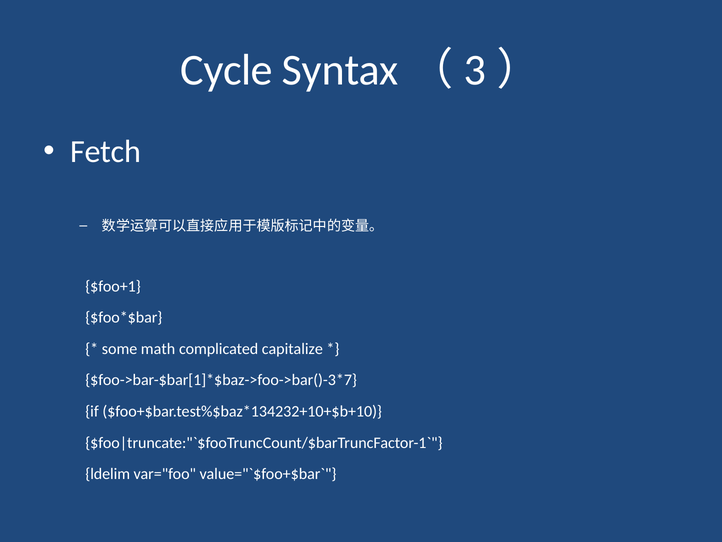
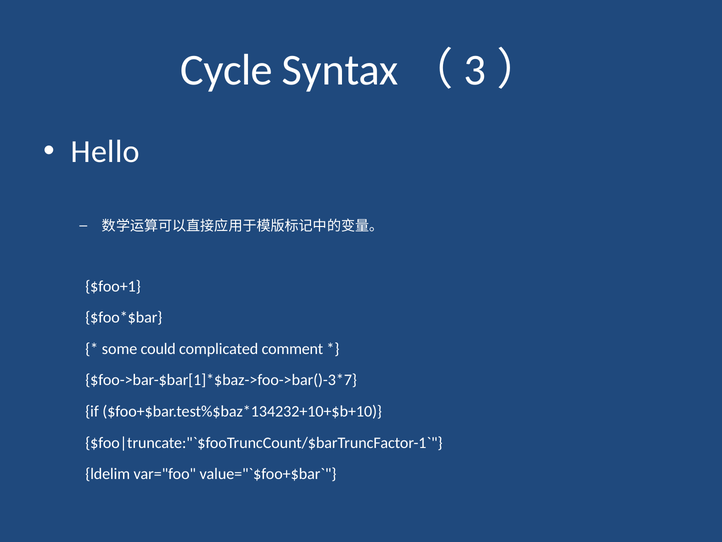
Fetch: Fetch -> Hello (105, 151)
math: math -> could (158, 349)
capitalize: capitalize -> comment (292, 349)
